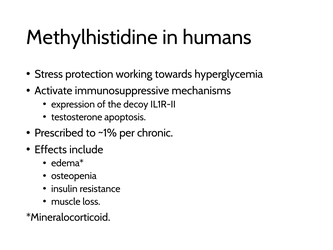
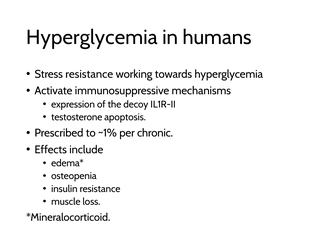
Methylhistidine: Methylhistidine -> Hyperglycemia (92, 37)
Stress protection: protection -> resistance (89, 74)
